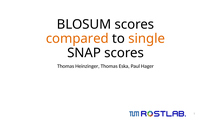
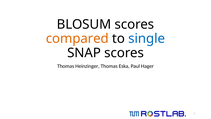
single colour: orange -> blue (147, 39)
